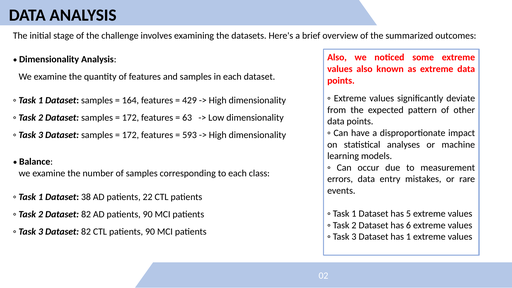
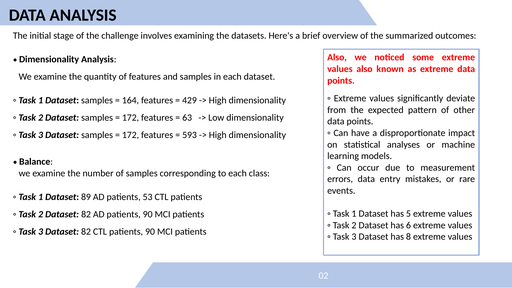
38: 38 -> 89 (86, 197)
22: 22 -> 53 (148, 197)
has 1: 1 -> 8 (409, 237)
